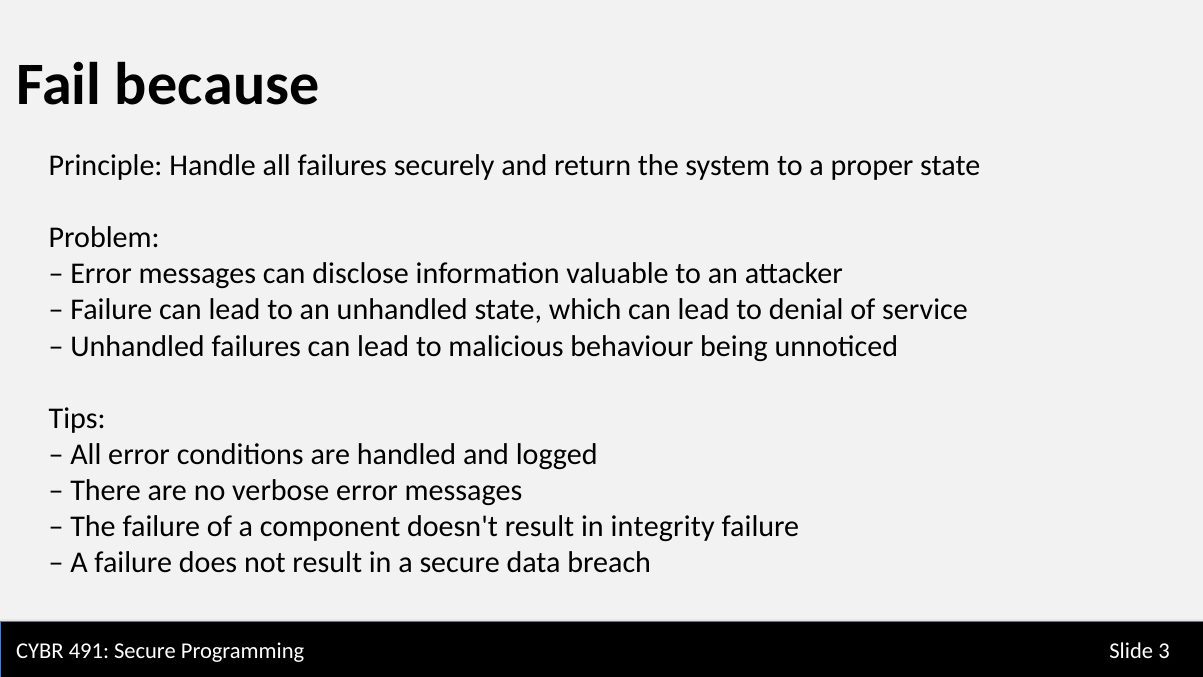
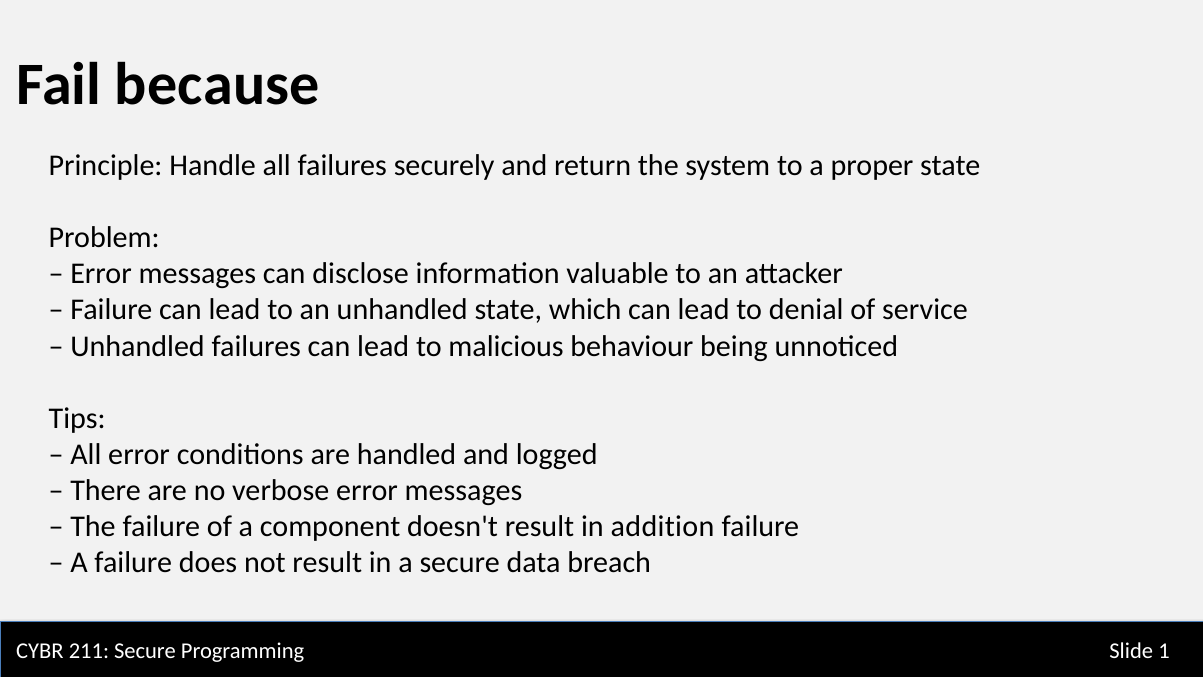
integrity: integrity -> addition (663, 526)
491: 491 -> 211 (89, 651)
3: 3 -> 1 (1164, 651)
